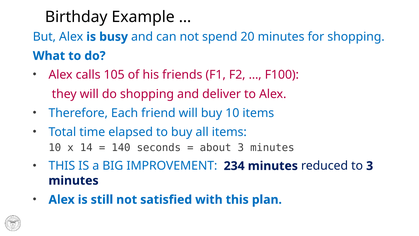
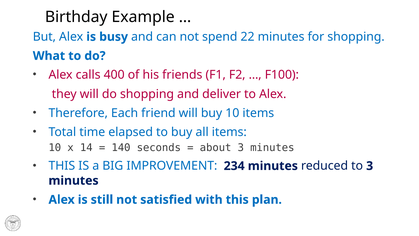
20: 20 -> 22 (248, 37)
105: 105 -> 400 (114, 75)
